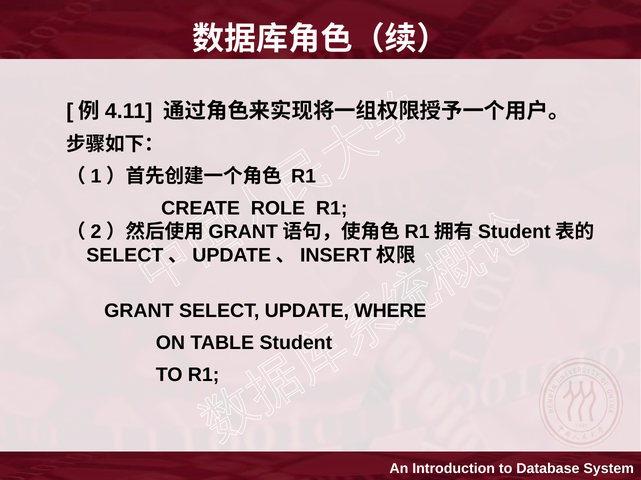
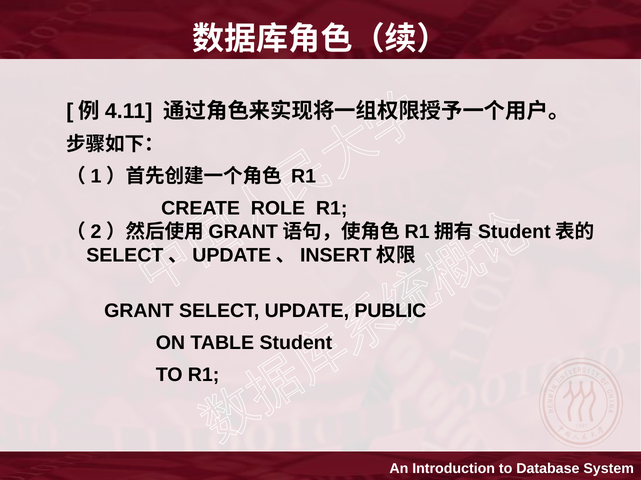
WHERE: WHERE -> PUBLIC (390, 311)
